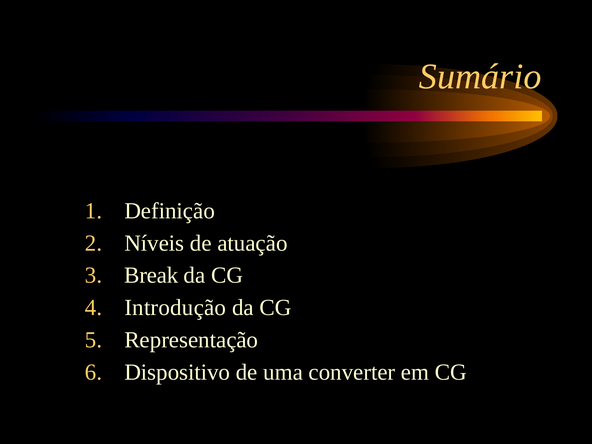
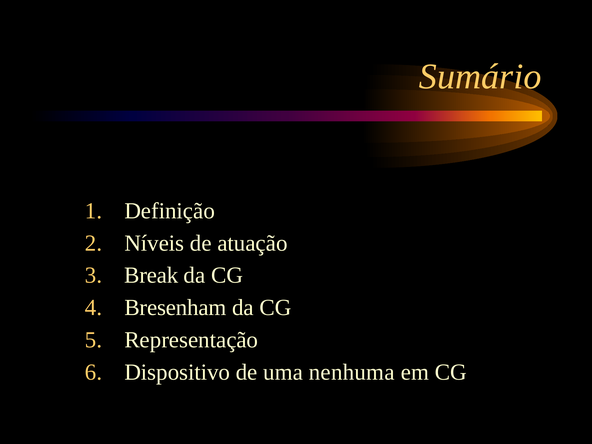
Introdução: Introdução -> Bresenham (175, 308)
converter: converter -> nenhuma (352, 372)
